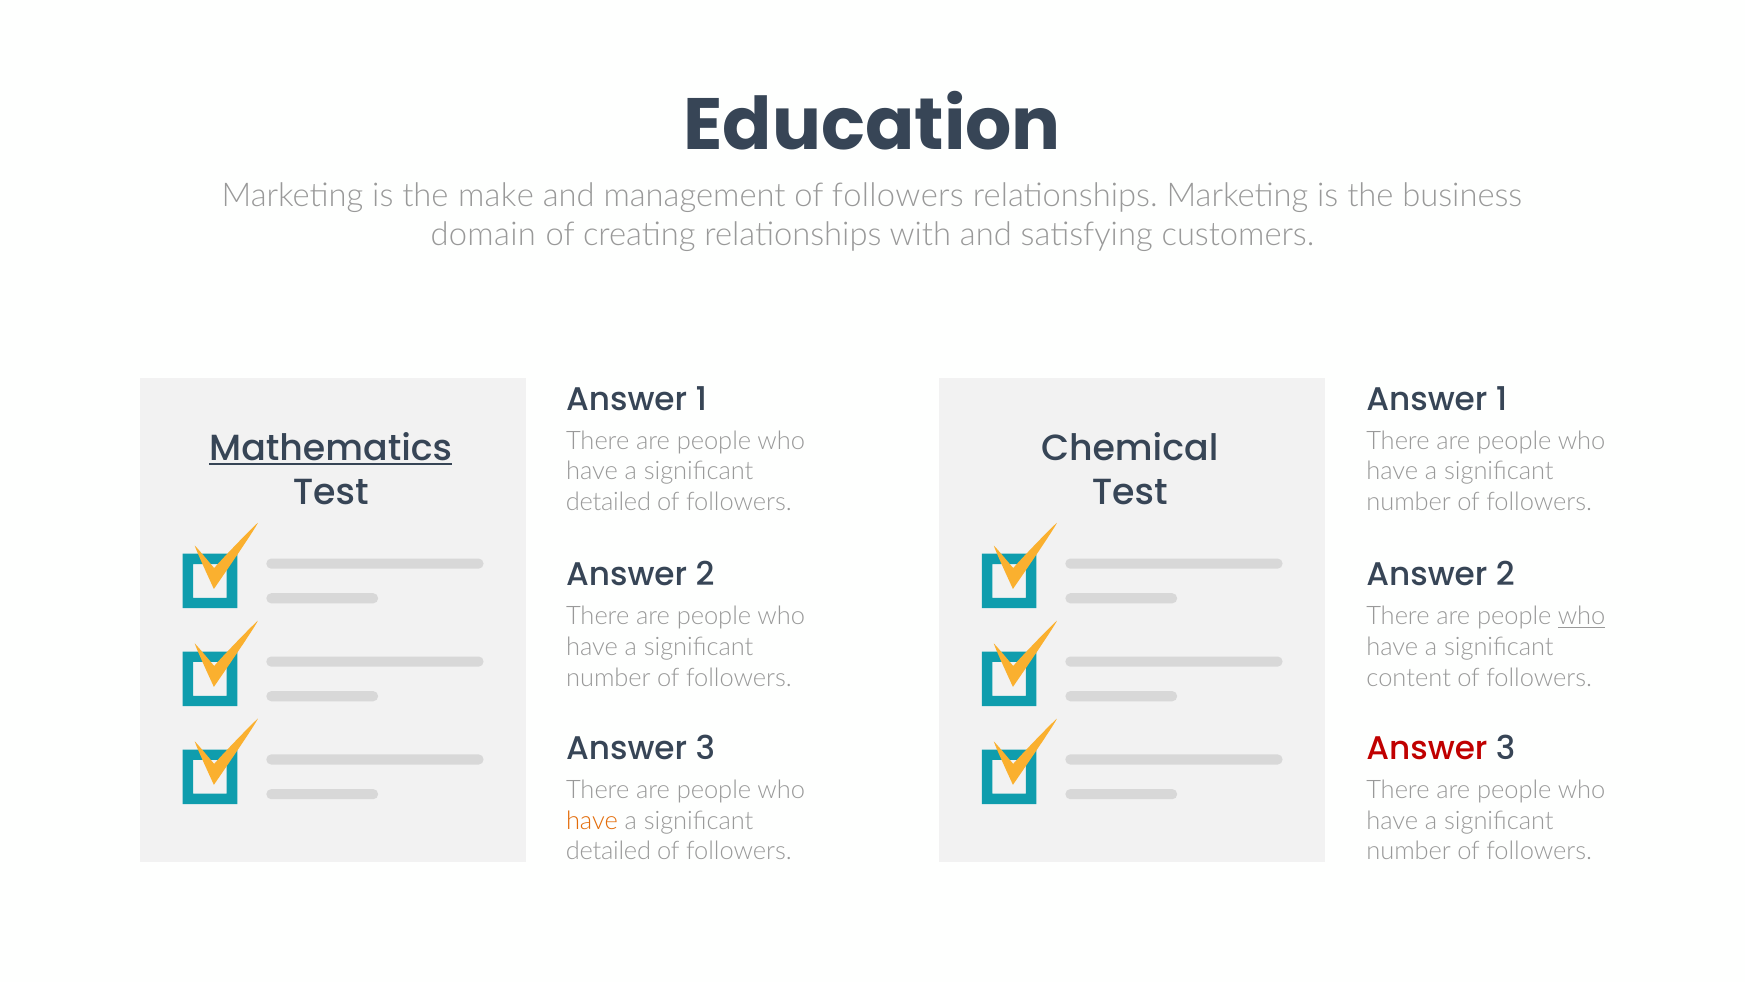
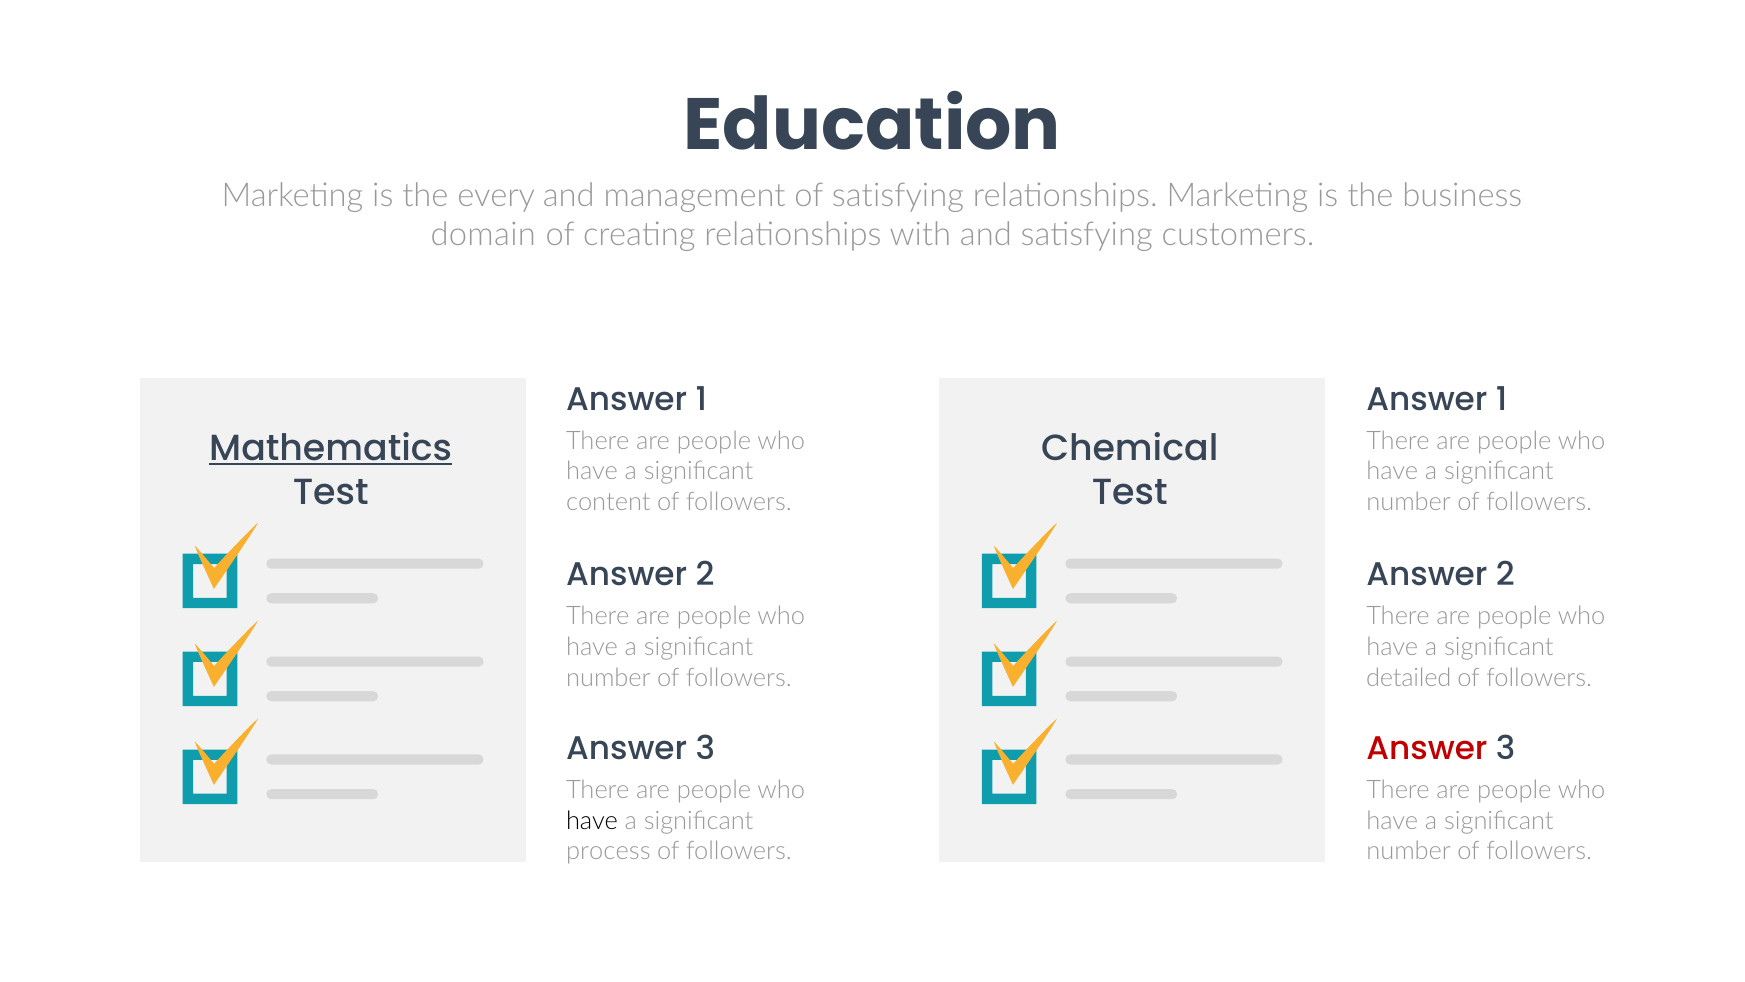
make: make -> every (496, 196)
management of followers: followers -> satisfying (898, 196)
detailed: detailed -> content (608, 502)
who underline: present -> none (1582, 616)
content: content -> detailed (1409, 678)
have colour: orange -> black (592, 821)
detailed: detailed -> process (608, 851)
